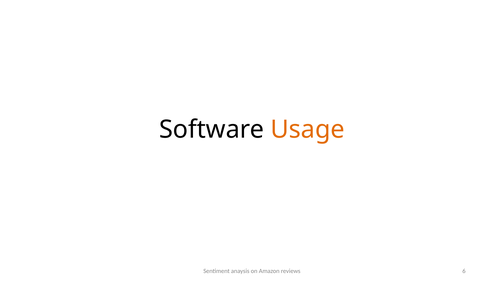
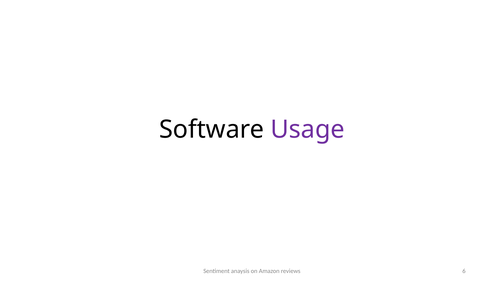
Usage colour: orange -> purple (308, 129)
